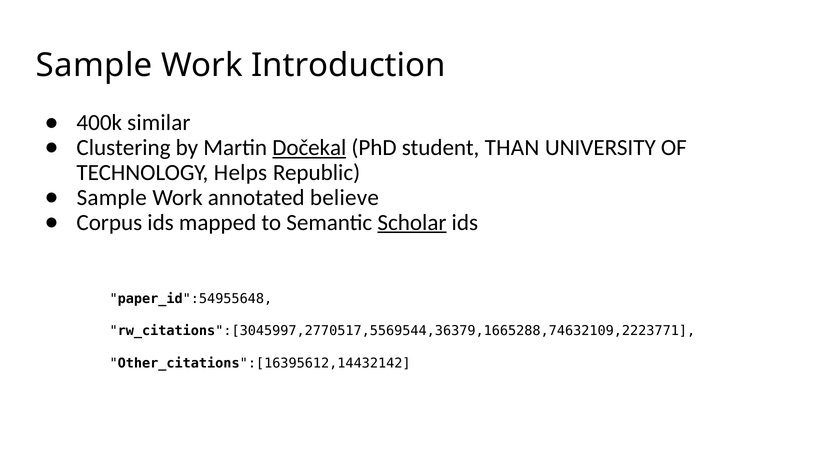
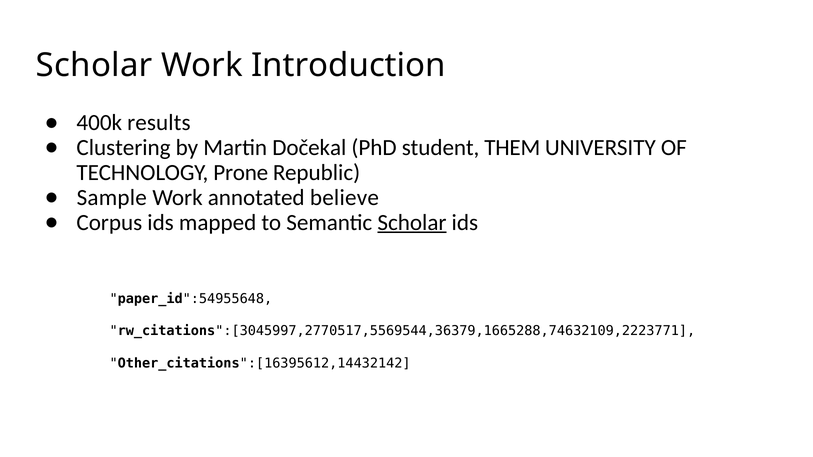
Sample: Sample -> Scholar (94, 65)
similar: similar -> results (159, 123)
Dočekal underline: present -> none (309, 148)
THAN: THAN -> THEM (512, 148)
Helps: Helps -> Prone (241, 173)
